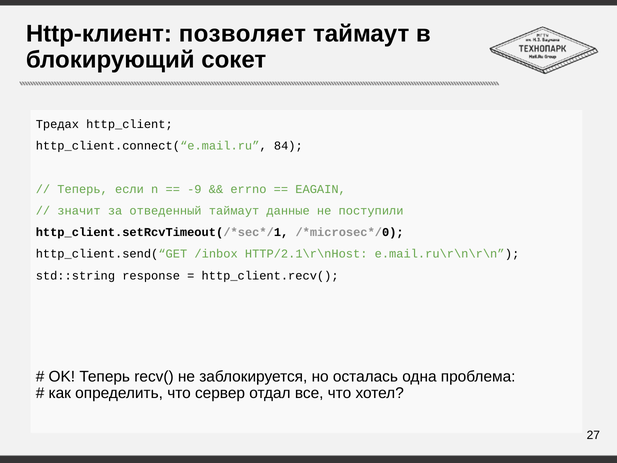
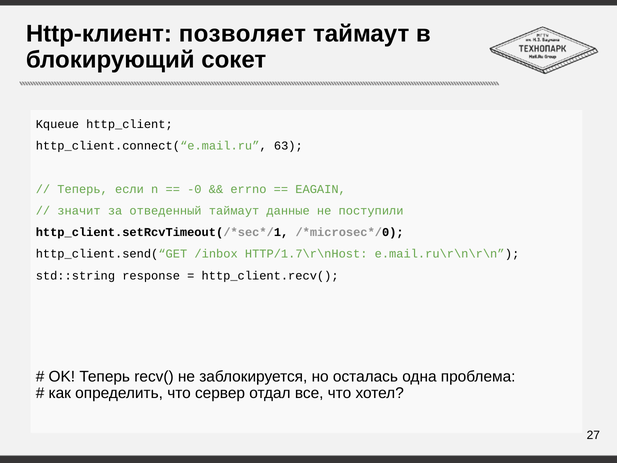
Тредах: Тредах -> Kqueue (57, 124)
84: 84 -> 63 (288, 146)
-9: -9 -> -0 (194, 189)
HTTP/2.1\r\nHost: HTTP/2.1\r\nHost -> HTTP/1.7\r\nHost (306, 254)
